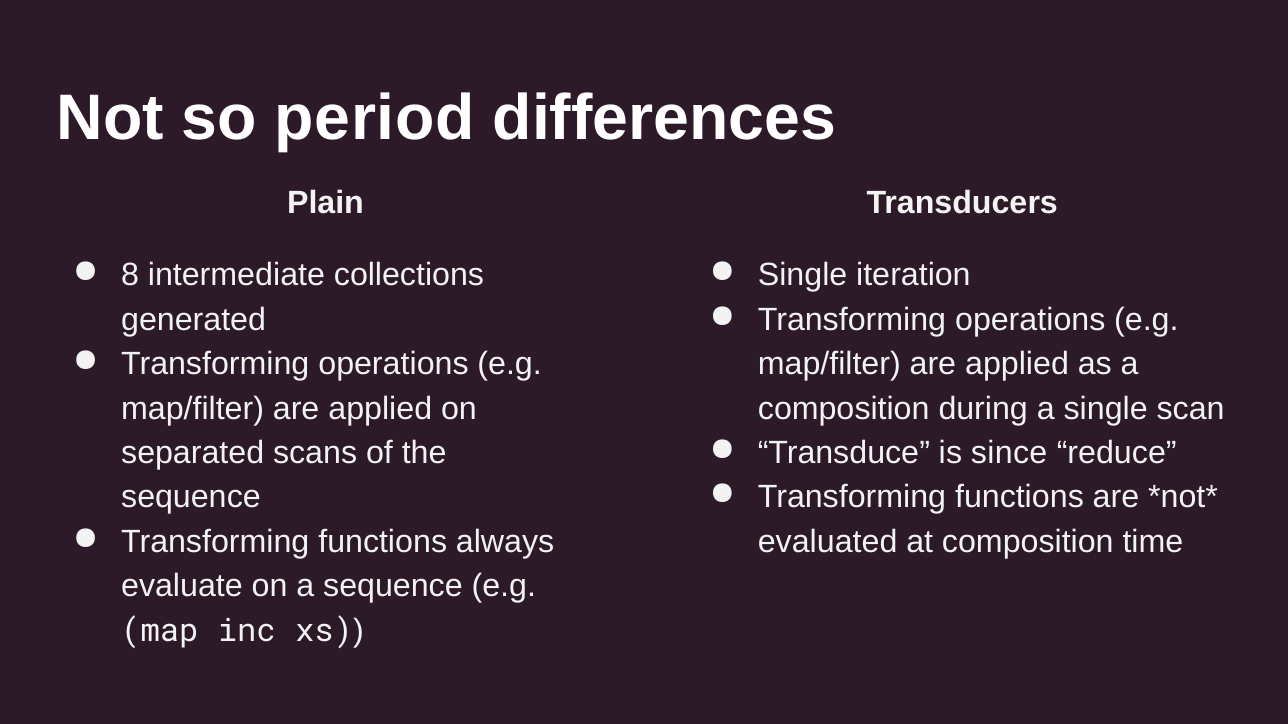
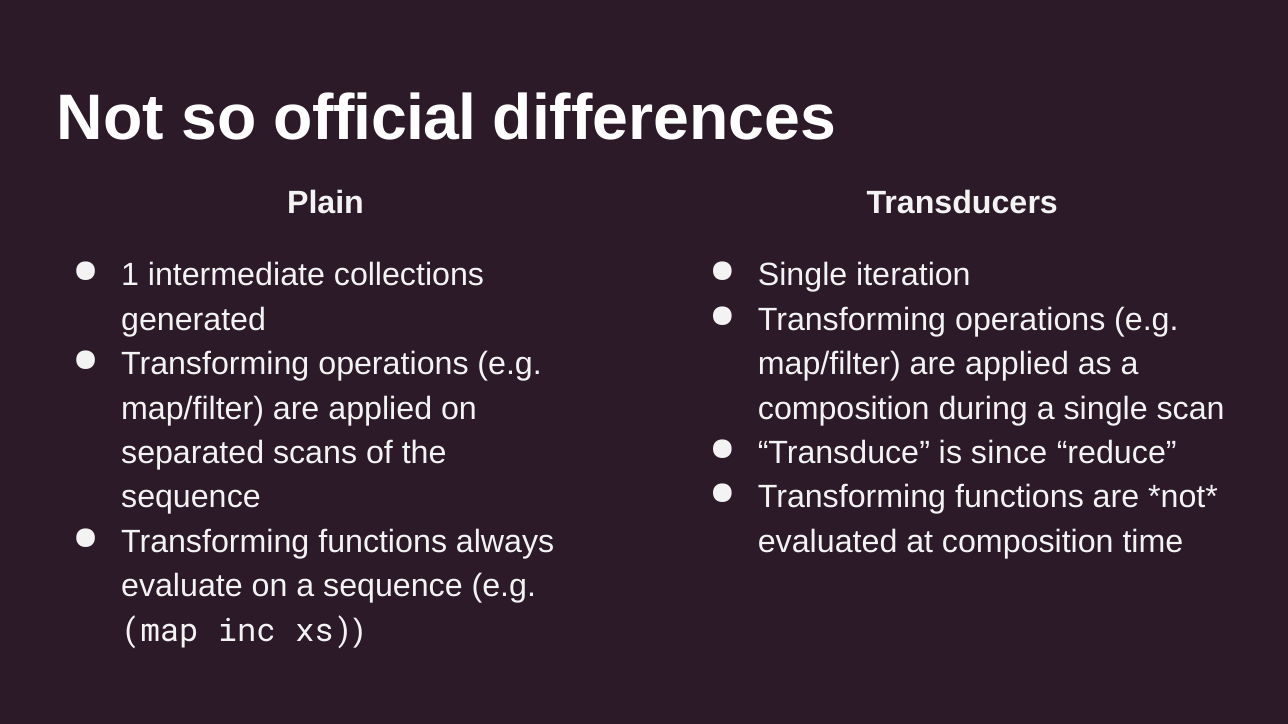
period: period -> official (375, 119)
8: 8 -> 1 (130, 276)
